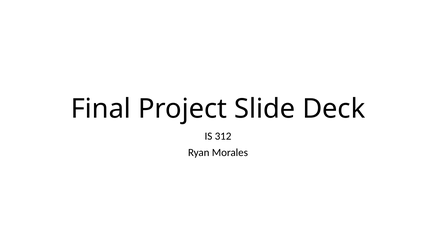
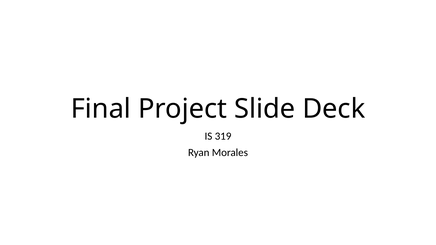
312: 312 -> 319 (223, 136)
